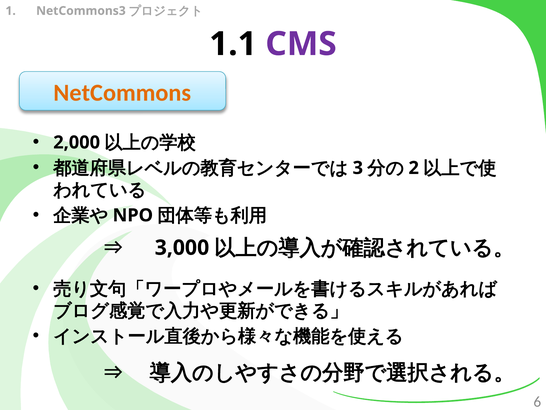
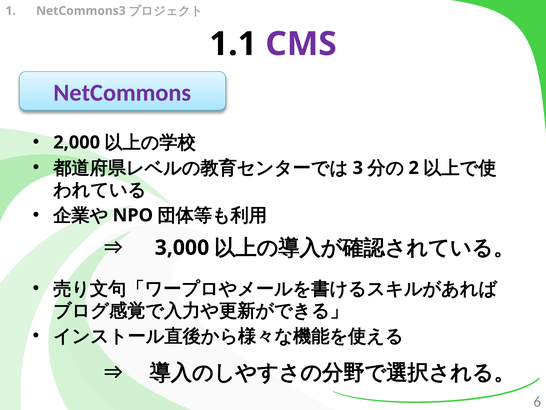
NetCommons colour: orange -> purple (122, 93)
